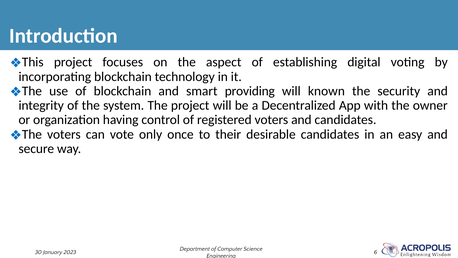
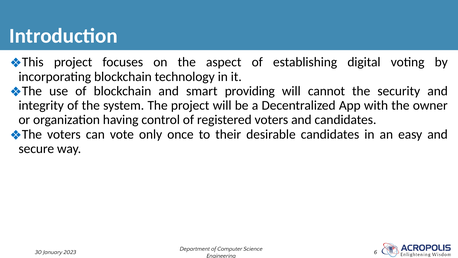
known: known -> cannot (326, 91)
